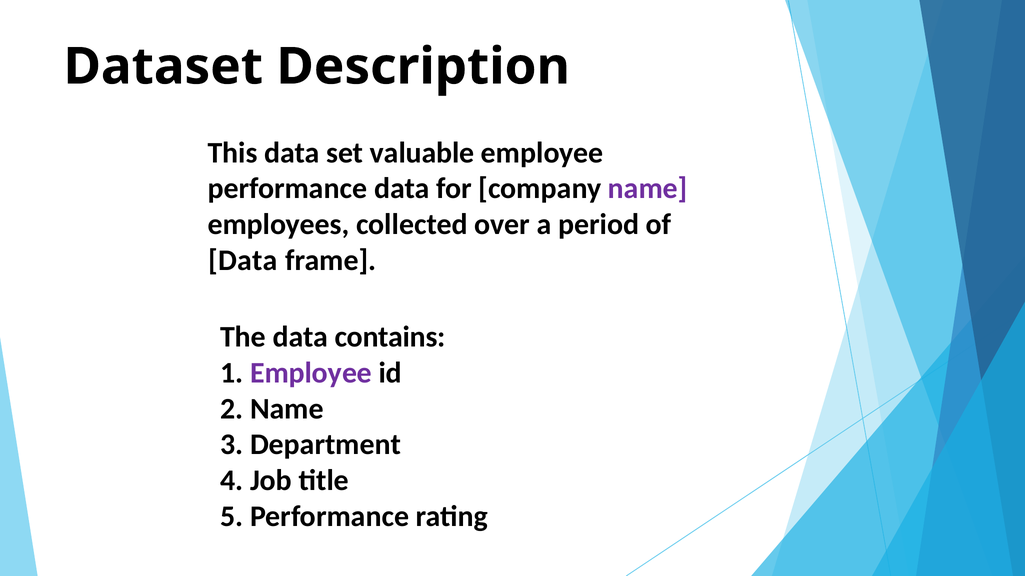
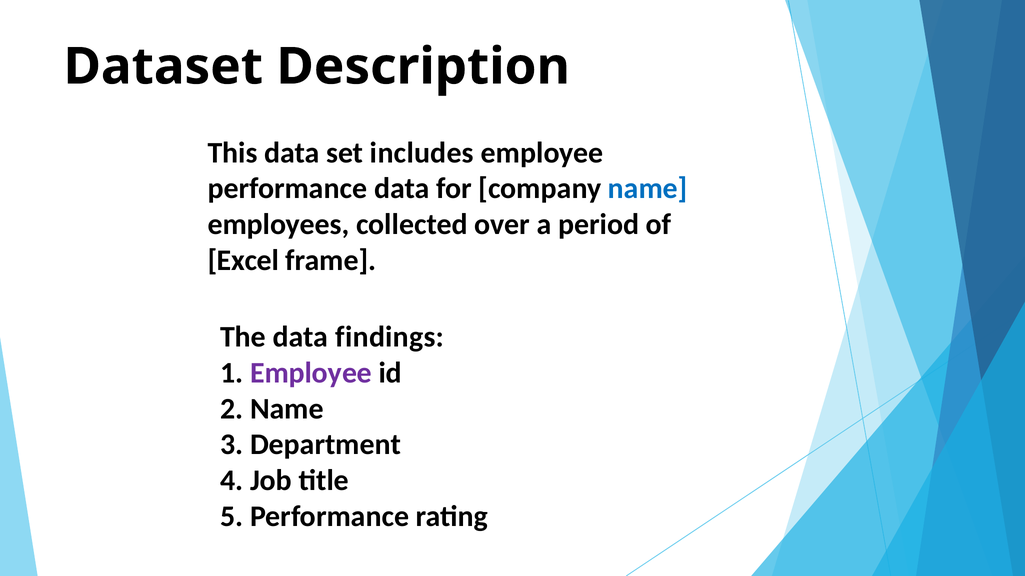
valuable: valuable -> includes (422, 153)
name colour: purple -> blue (648, 189)
Data: Data -> Excel (243, 261)
contains: contains -> findings (390, 337)
